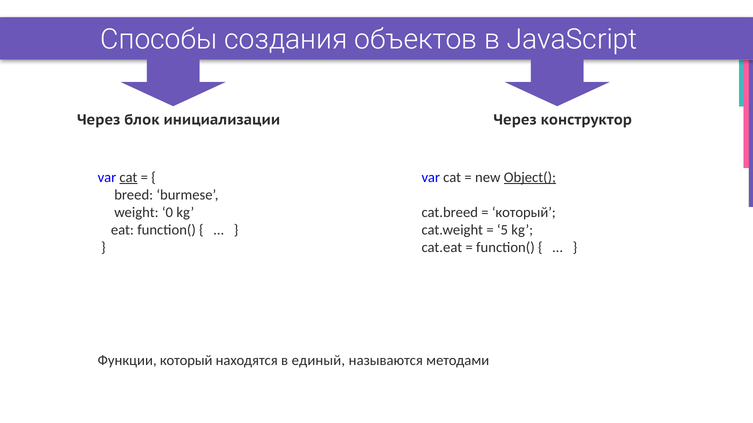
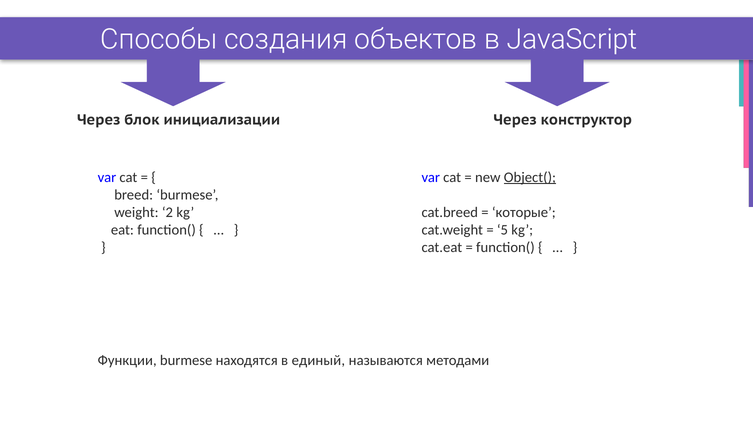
cat underline: present -> none (128, 178)
0: 0 -> 2 (167, 213)
который: который -> которые (524, 213)
Функции который: который -> burmese (186, 361)
